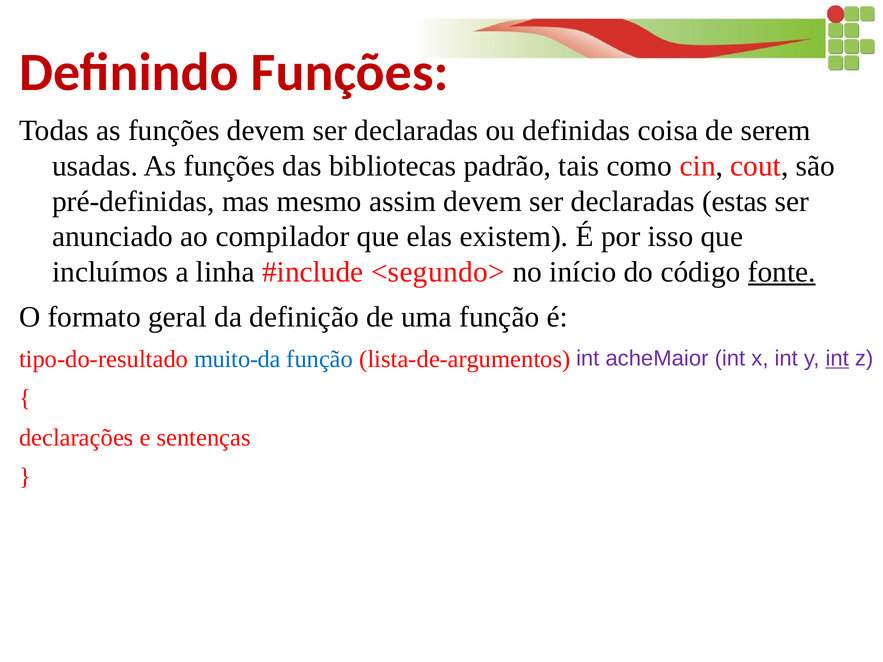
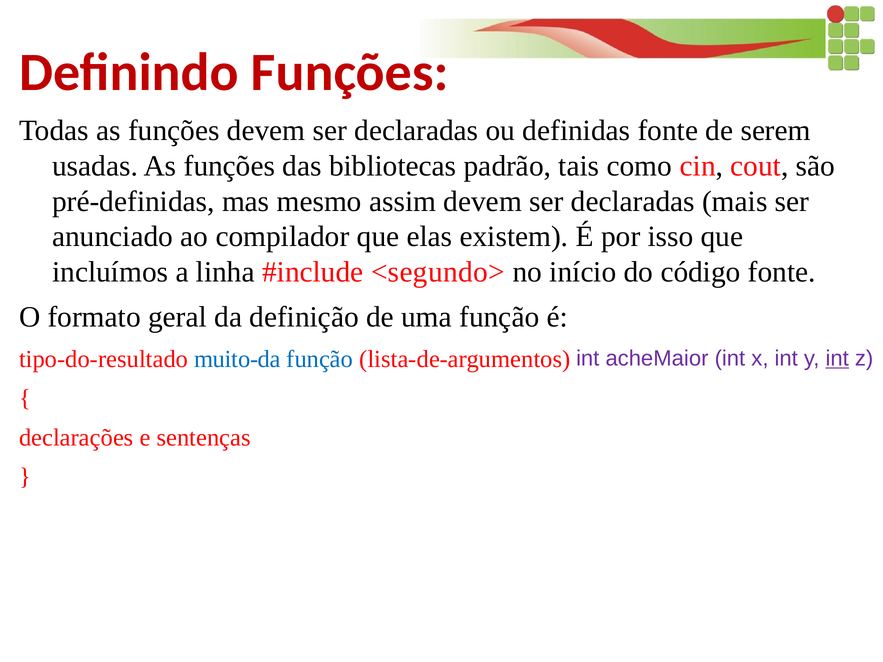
definidas coisa: coisa -> fonte (668, 131)
estas: estas -> mais (735, 201)
fonte underline: present -> none (782, 272)
